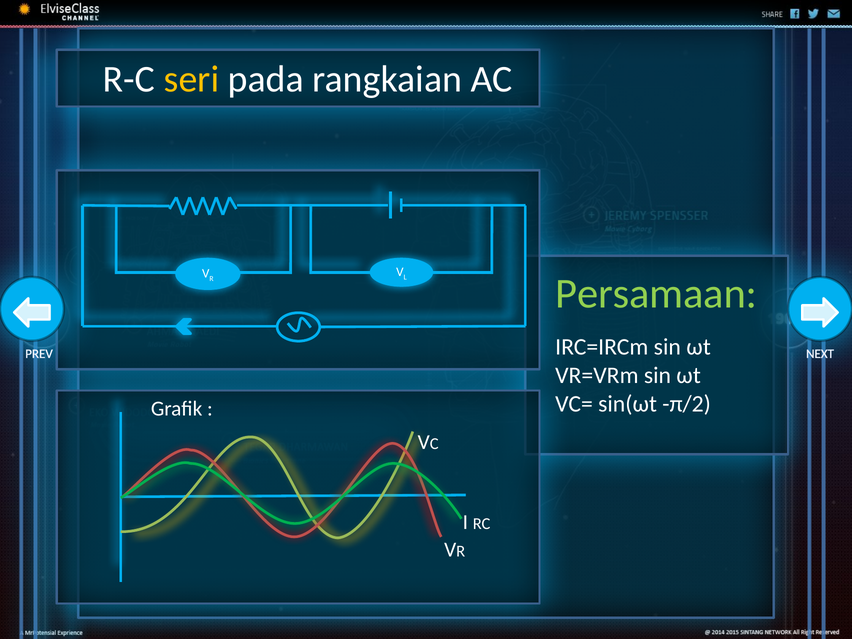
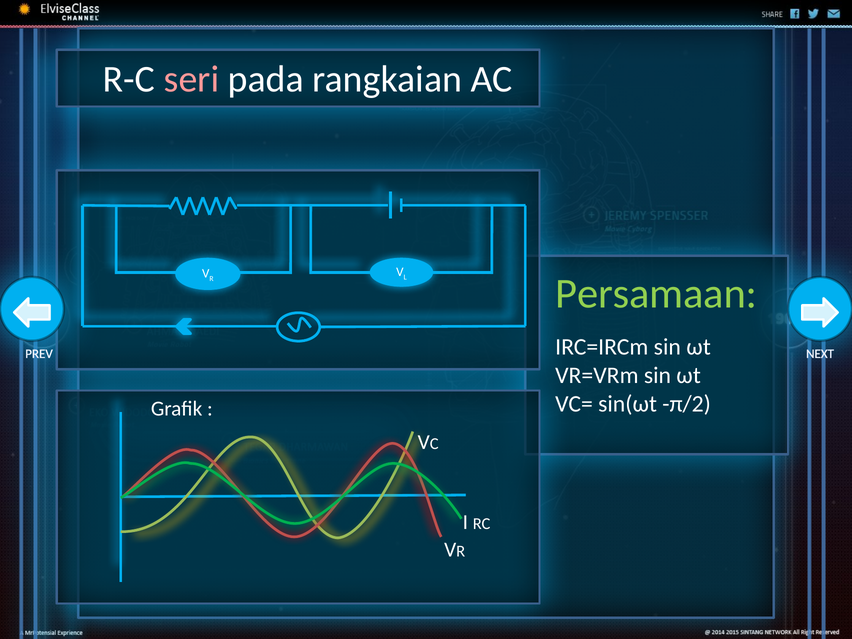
seri colour: yellow -> pink (191, 79)
